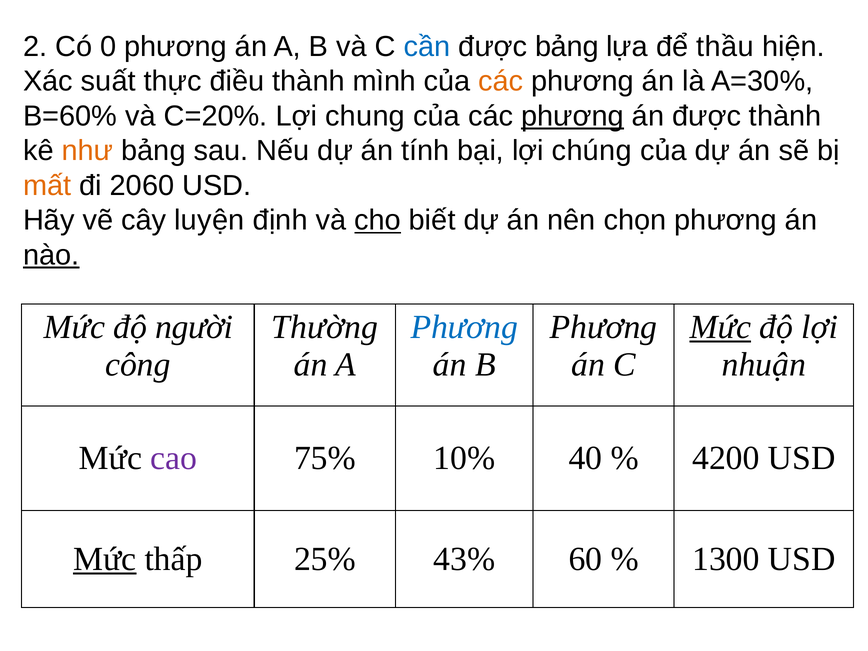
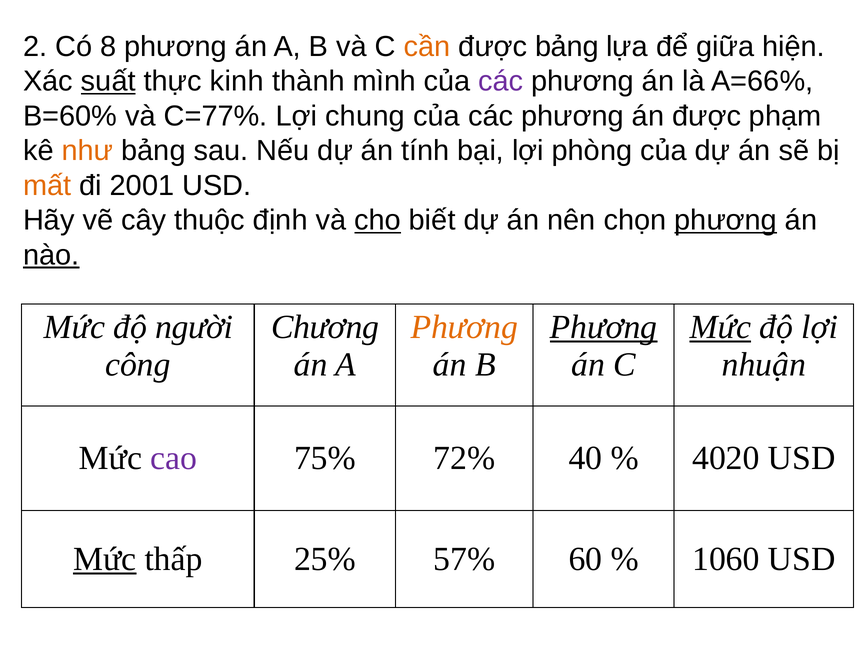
0: 0 -> 8 (108, 47)
cần colour: blue -> orange (427, 47)
thầu: thầu -> giữa (725, 47)
suất underline: none -> present (108, 81)
điều: điều -> kinh (237, 81)
các colour: orange -> purple (501, 81)
A=30%: A=30% -> A=66% (762, 81)
C=20%: C=20% -> C=77% (216, 116)
phương underline: present -> none (573, 116)
được thành: thành -> phạm (785, 116)
chúng: chúng -> phòng (592, 151)
2060: 2060 -> 2001 (142, 186)
luyện: luyện -> thuộc (210, 220)
phương underline: none -> present (726, 220)
Thường: Thường -> Chương (325, 327)
Phương colour: blue -> orange (464, 327)
Phương underline: none -> present (604, 327)
10%: 10% -> 72% (464, 458)
4200: 4200 -> 4020 (726, 458)
43%: 43% -> 57% (464, 559)
1300: 1300 -> 1060 (726, 559)
